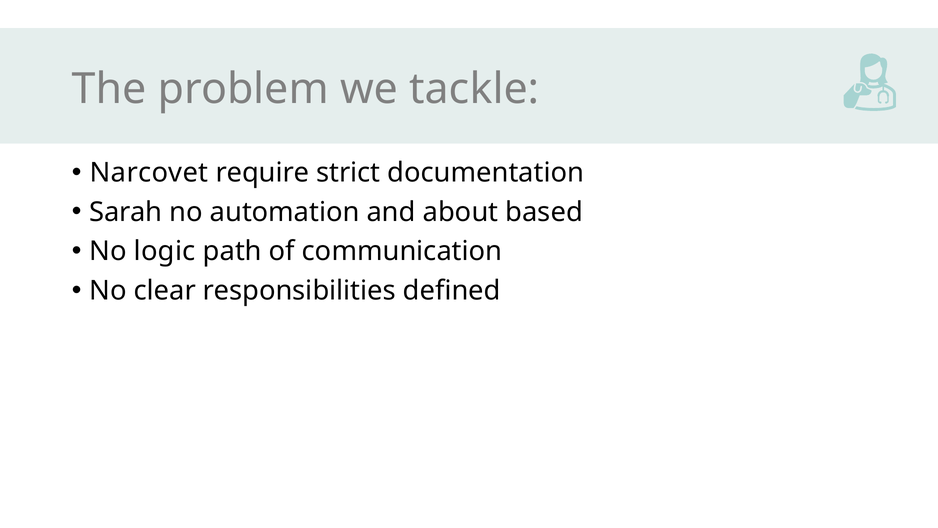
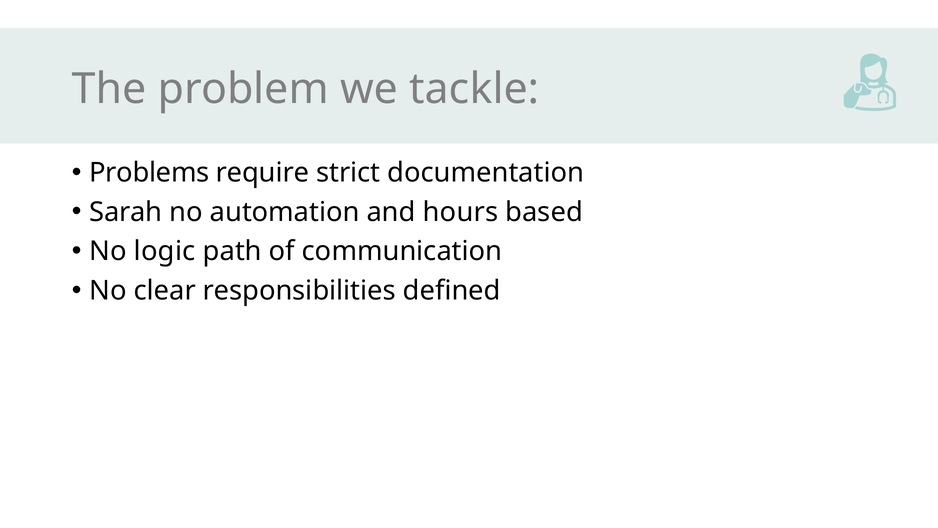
Narcovet: Narcovet -> Problems (149, 173)
about: about -> hours (460, 212)
